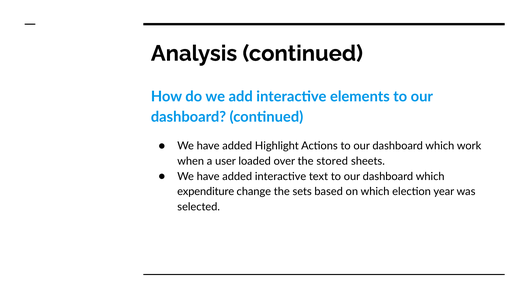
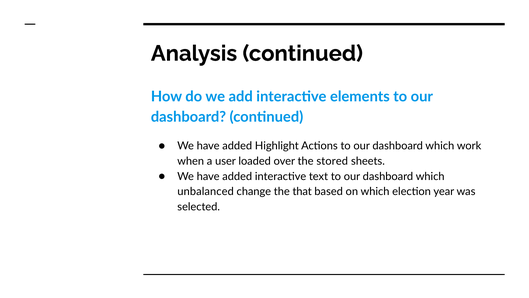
expenditure: expenditure -> unbalanced (206, 191)
sets: sets -> that (302, 191)
